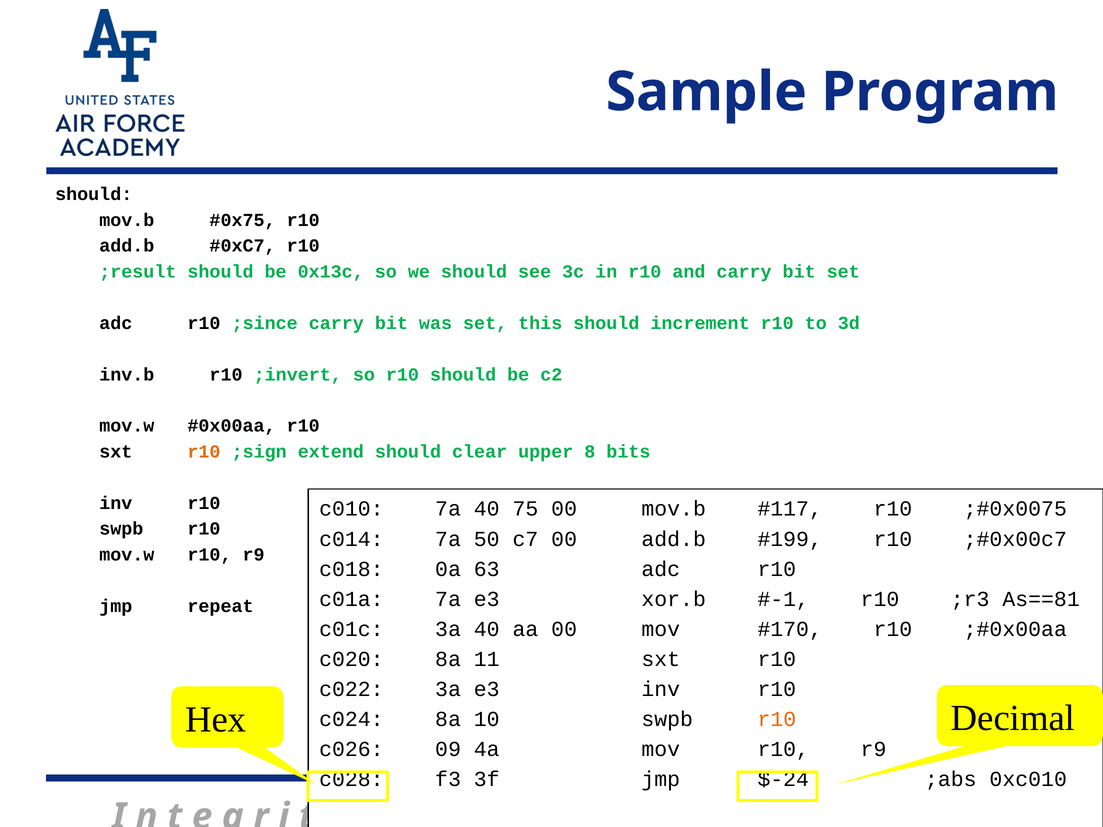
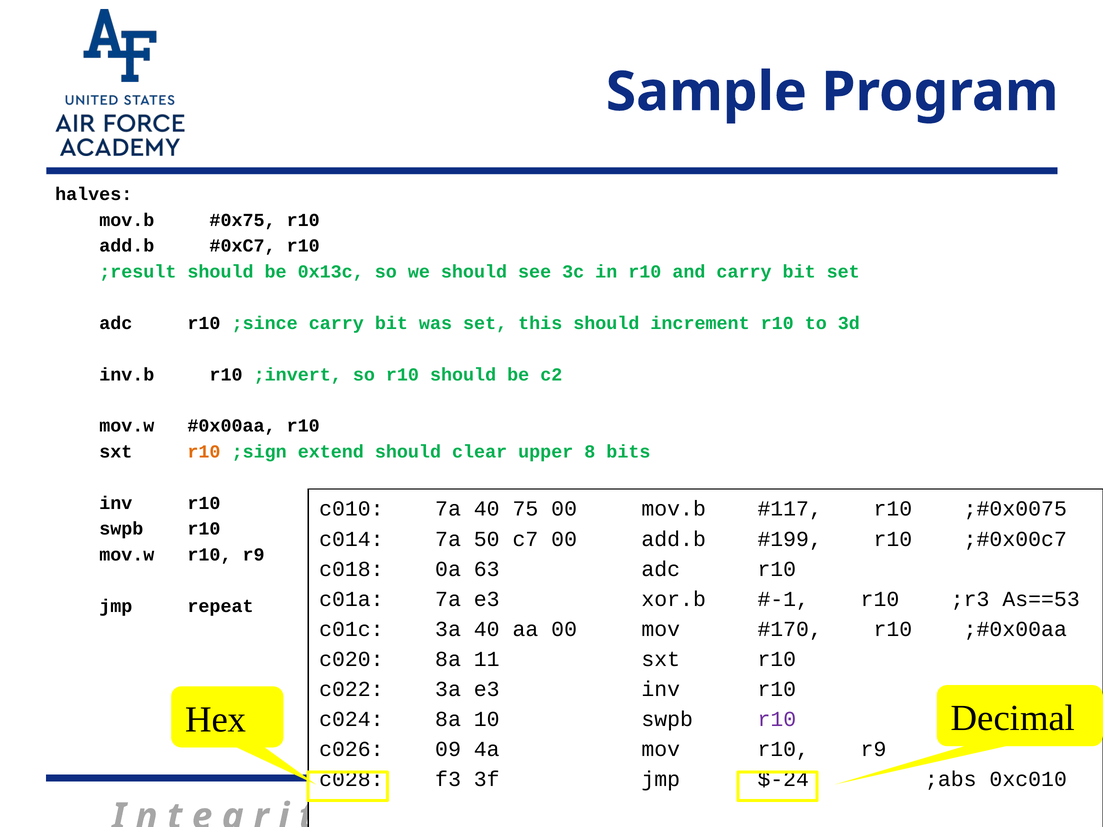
should: should -> halves (94, 194)
As==81: As==81 -> As==53 (1041, 599)
r10 colour: orange -> purple (777, 719)
